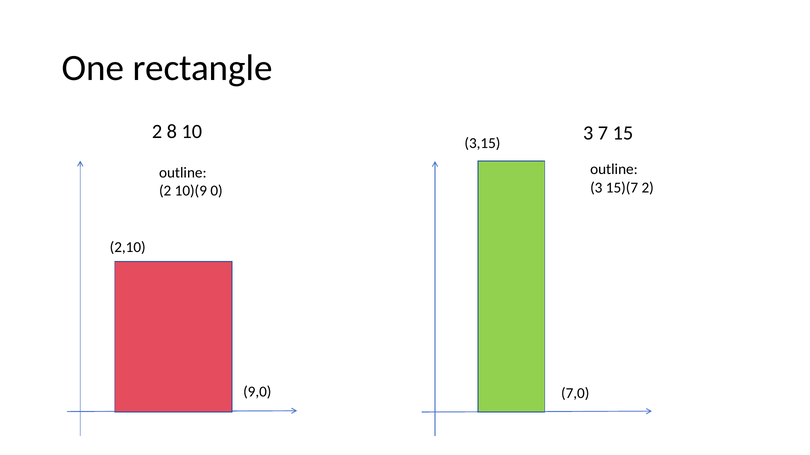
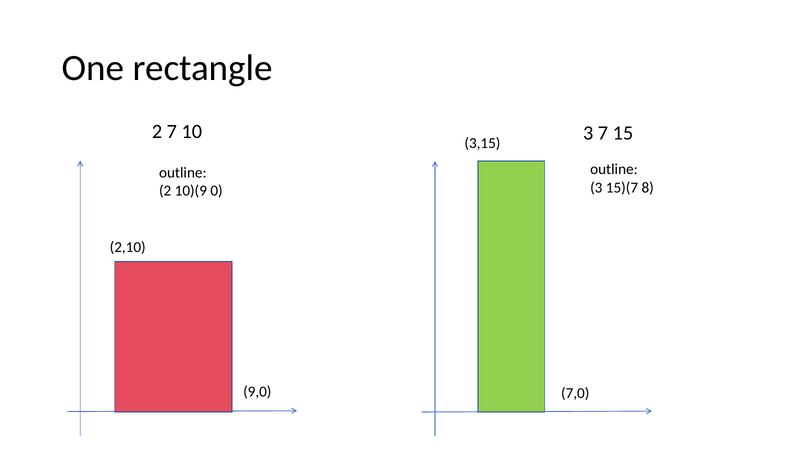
2 8: 8 -> 7 (172, 132)
15)(7 2: 2 -> 8 (648, 188)
